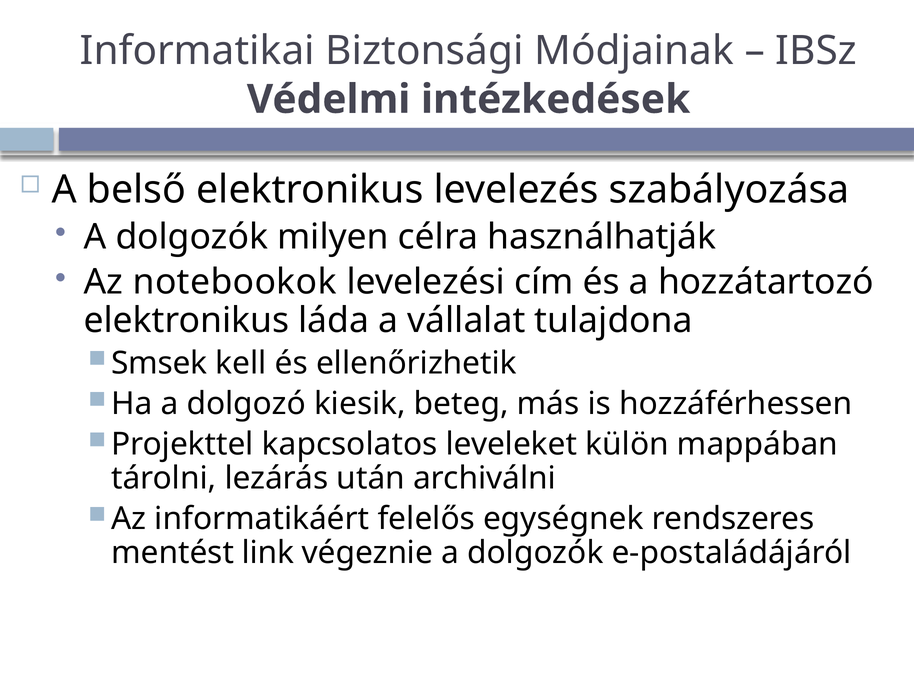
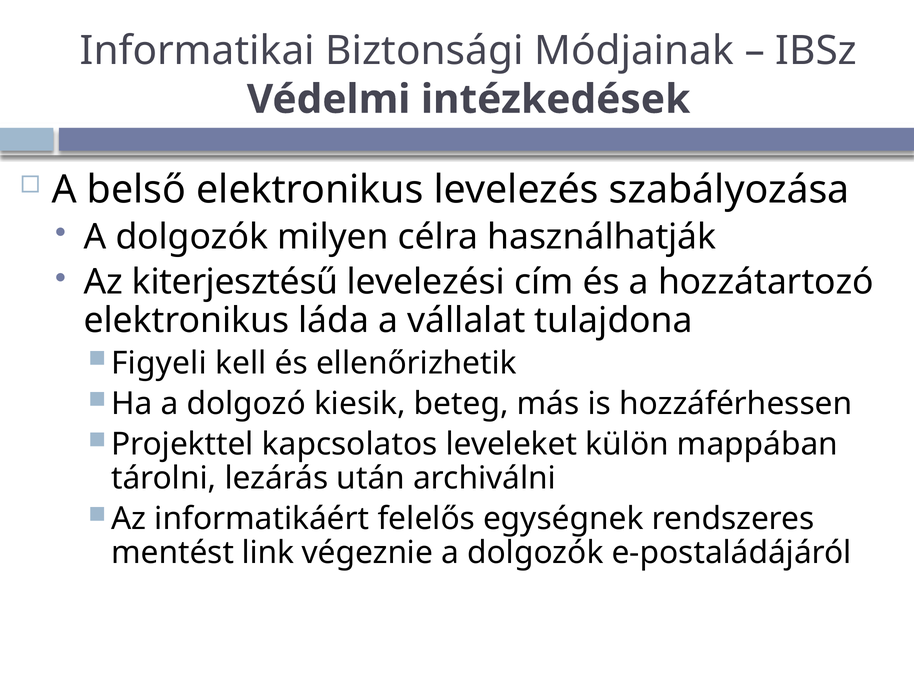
notebookok: notebookok -> kiterjesztésű (235, 282)
Smsek: Smsek -> Figyeli (159, 363)
